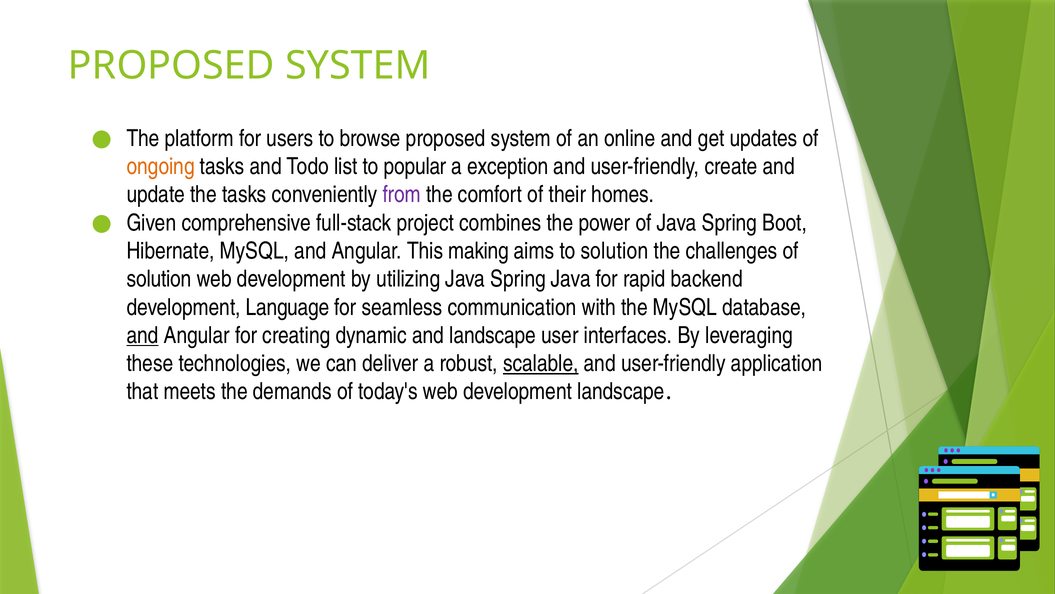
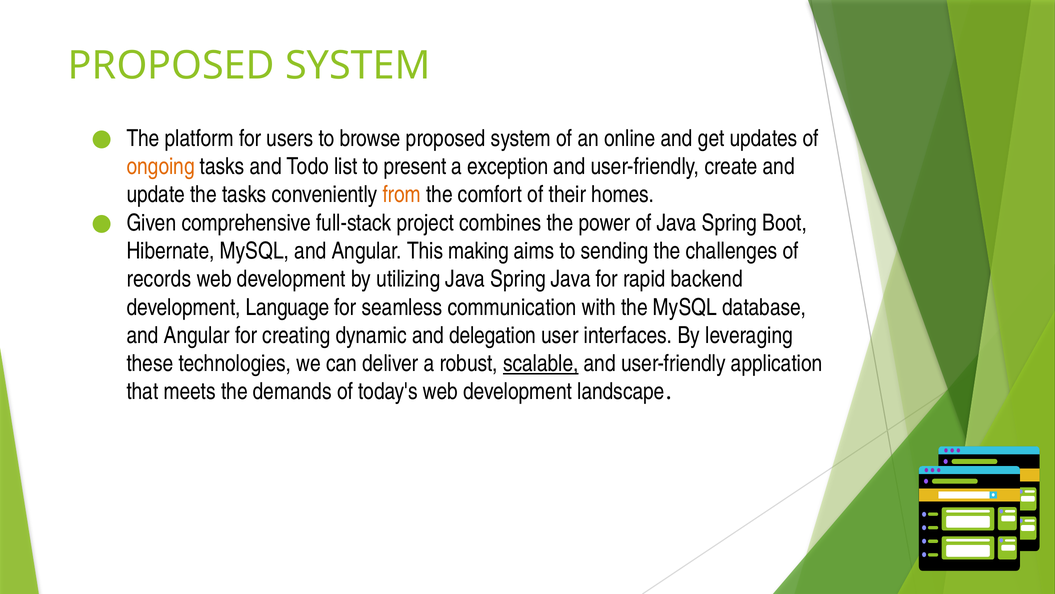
popular: popular -> present (415, 166)
from colour: purple -> orange (402, 195)
to solution: solution -> sending (615, 251)
solution: solution -> records (159, 279)
and underline: present -> none (143, 335)
and landscape: landscape -> delegation (493, 335)
